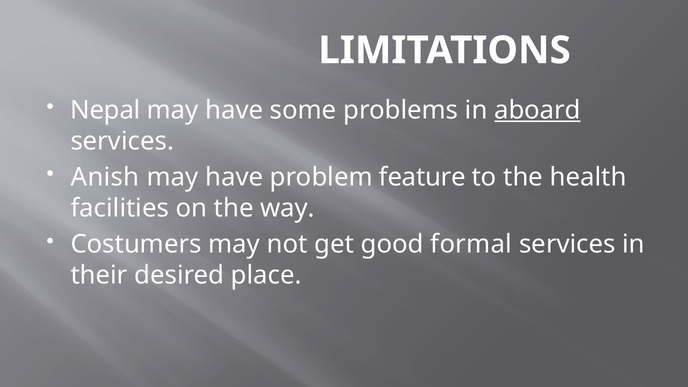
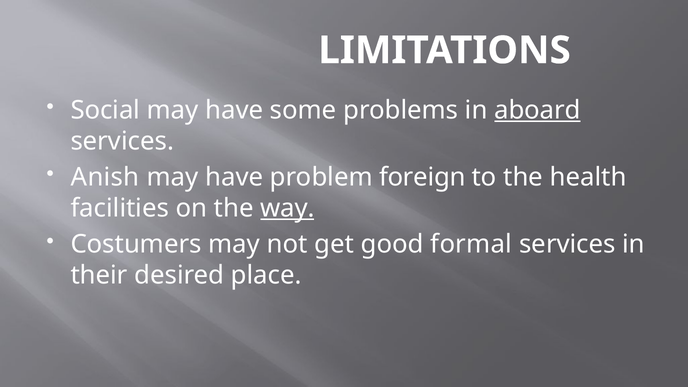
Nepal: Nepal -> Social (105, 110)
feature: feature -> foreign (422, 177)
way underline: none -> present (287, 208)
